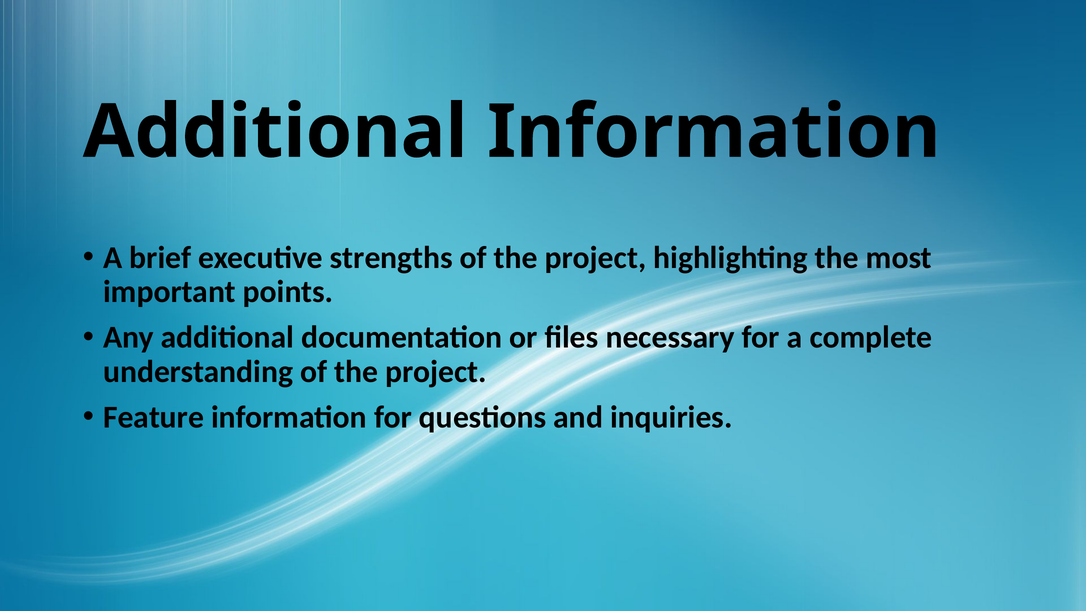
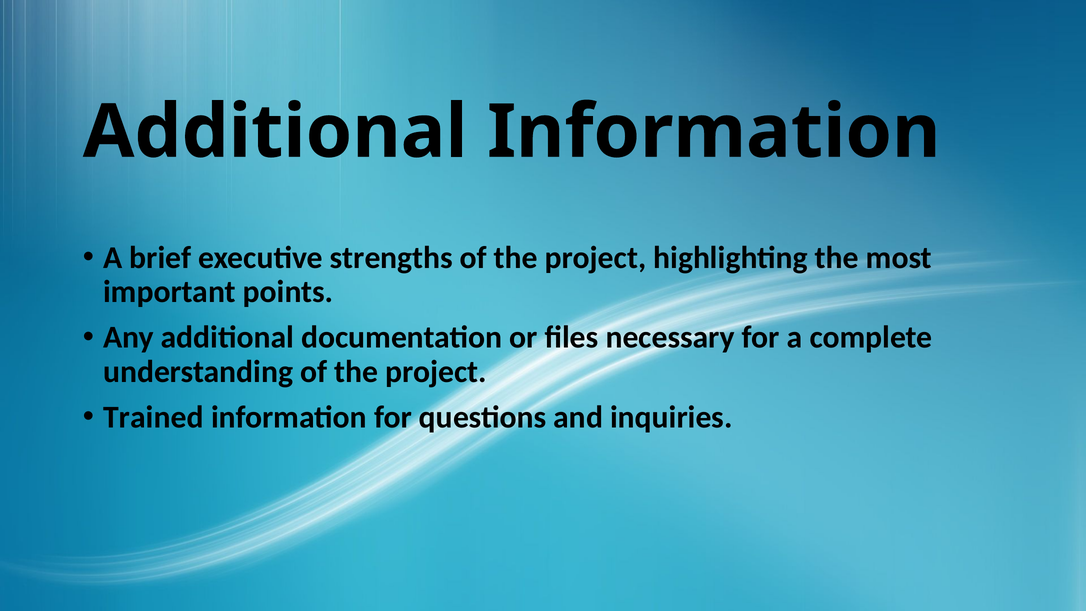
Feature: Feature -> Trained (154, 417)
